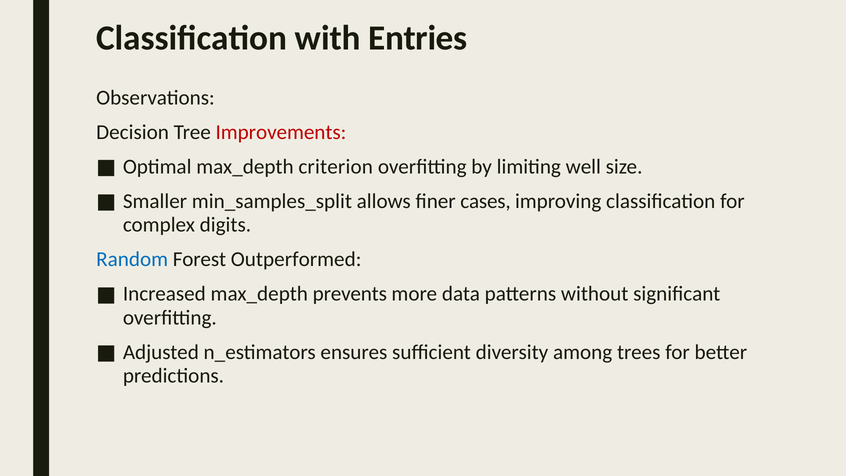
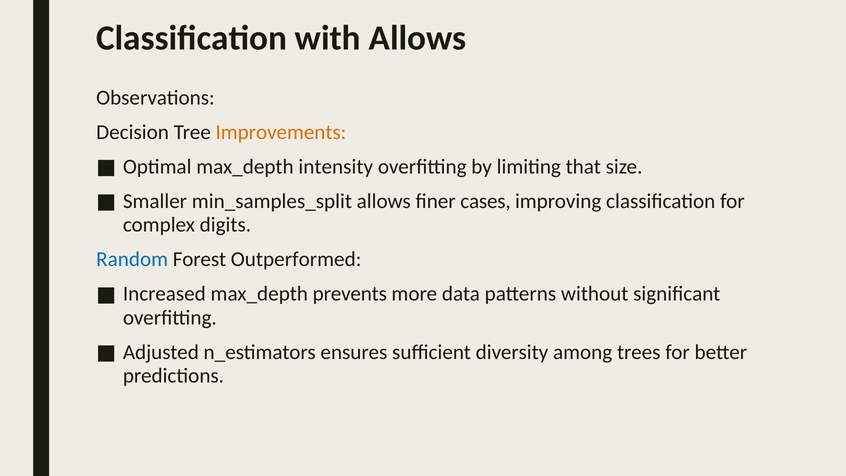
with Entries: Entries -> Allows (418, 38)
Improvements colour: red -> orange (281, 132)
criterion: criterion -> intensity (336, 167)
well: well -> that (583, 167)
